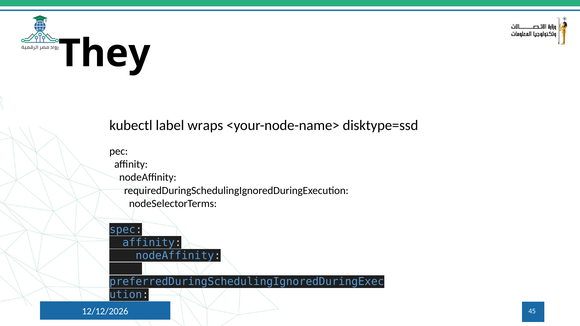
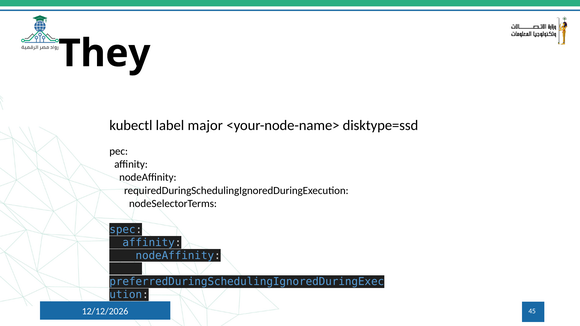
wraps: wraps -> major (205, 125)
